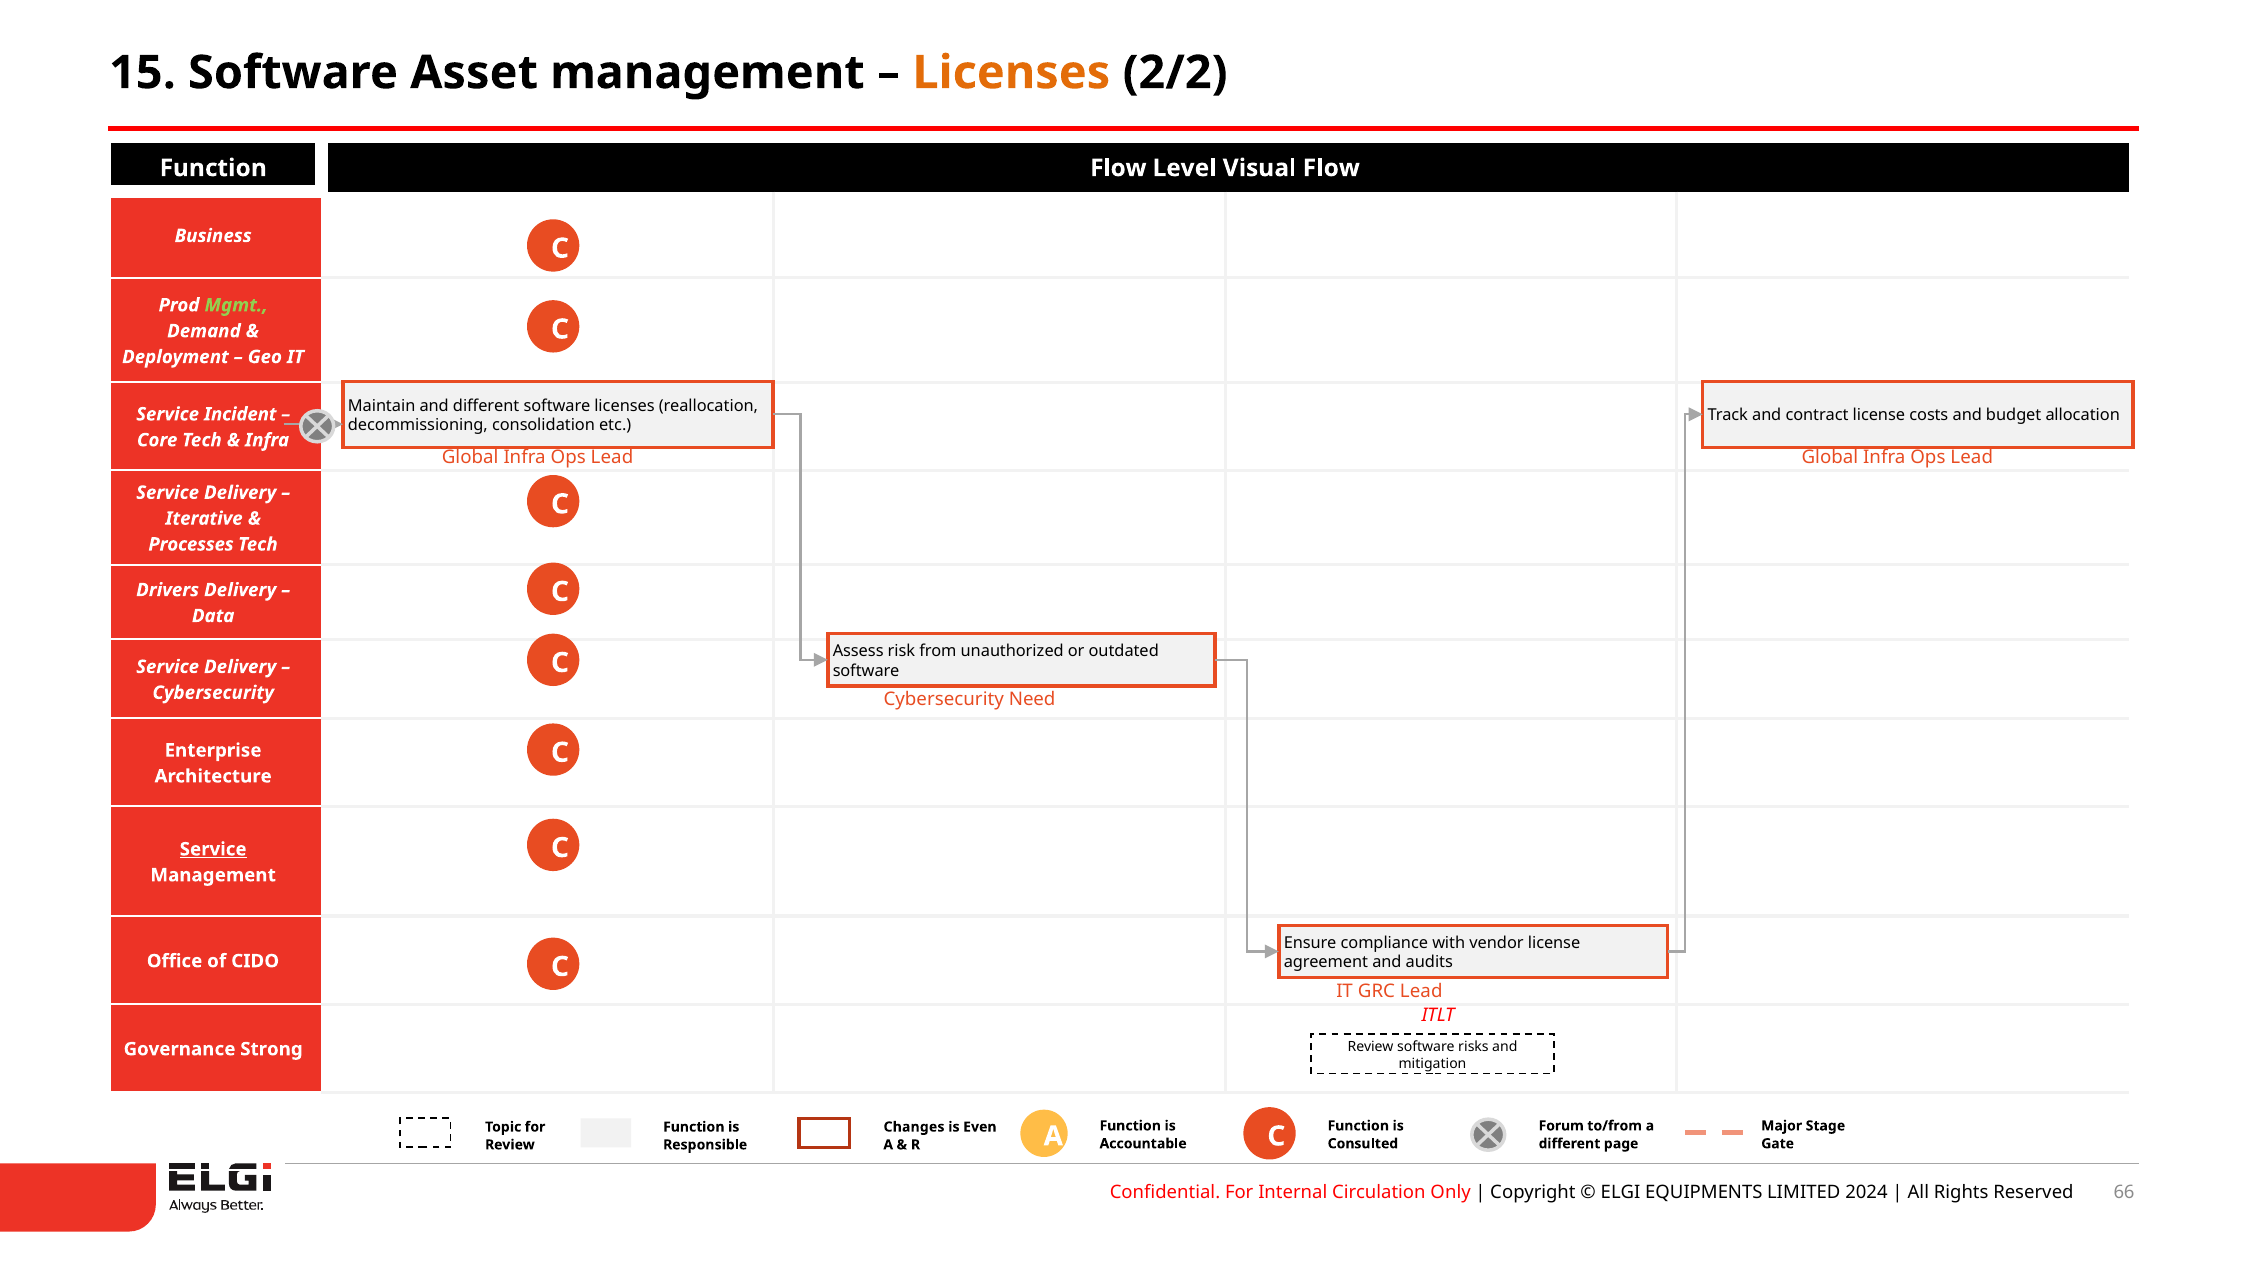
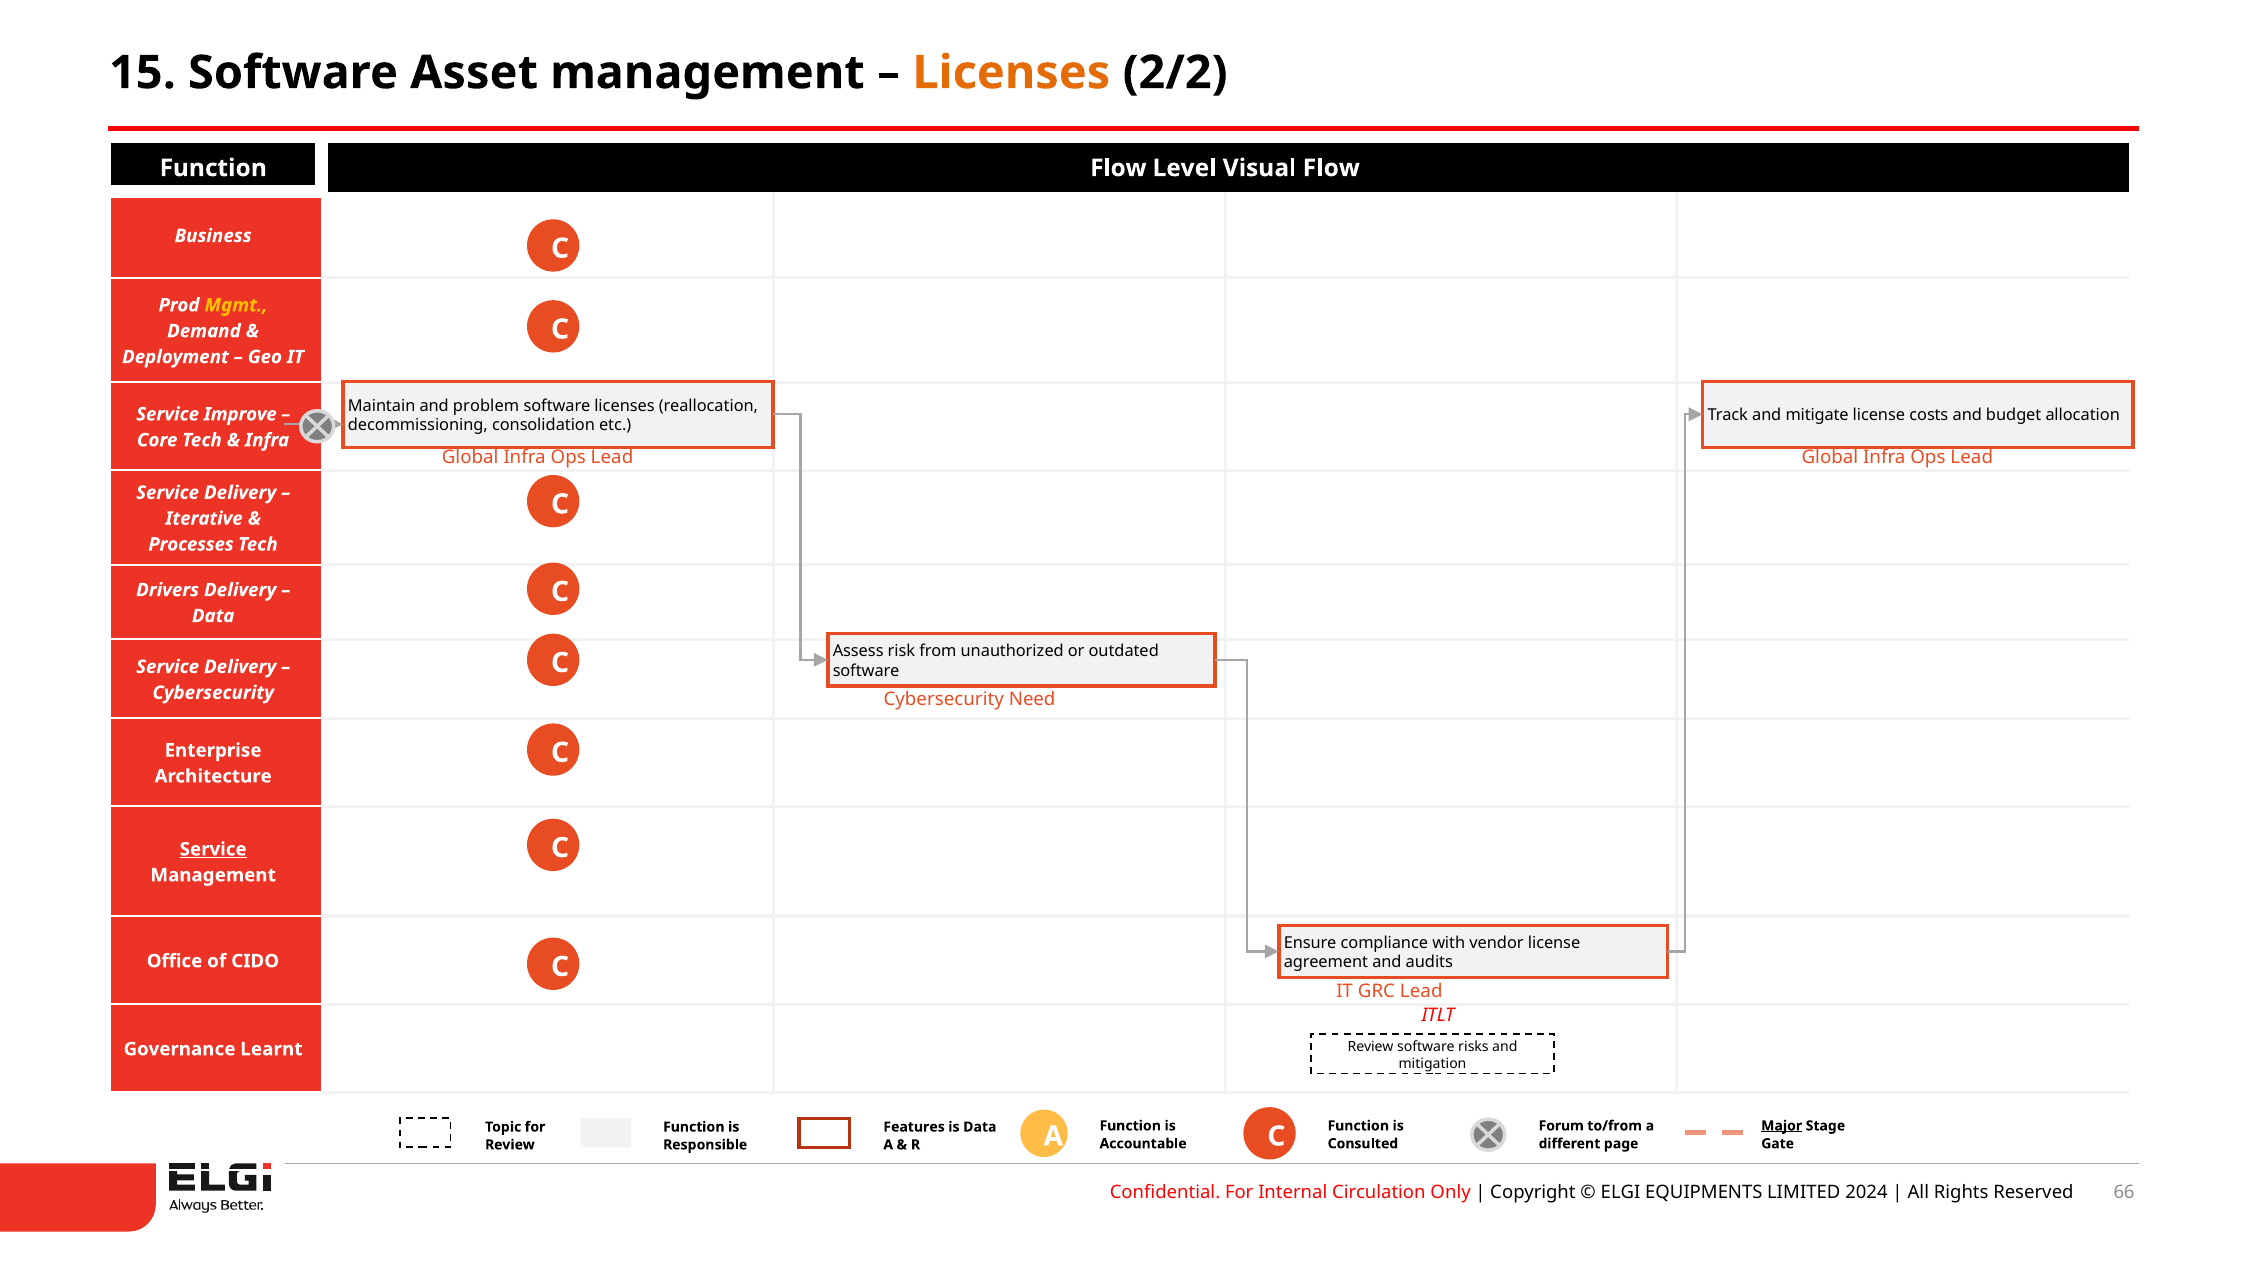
Mgmt colour: light green -> yellow (236, 305)
and different: different -> problem (486, 406)
contract: contract -> mitigate (1817, 415)
Incident: Incident -> Improve (240, 414)
Strong: Strong -> Learnt (271, 1049)
Major underline: none -> present (1782, 1126)
Changes: Changes -> Features (914, 1127)
is Even: Even -> Data (980, 1127)
